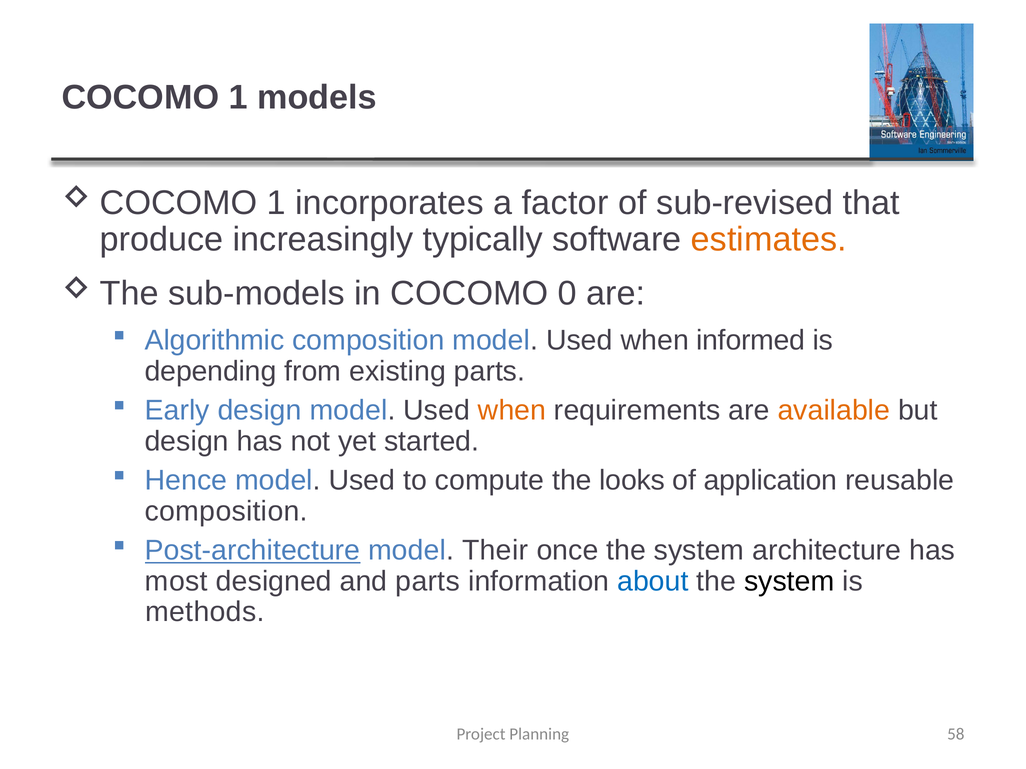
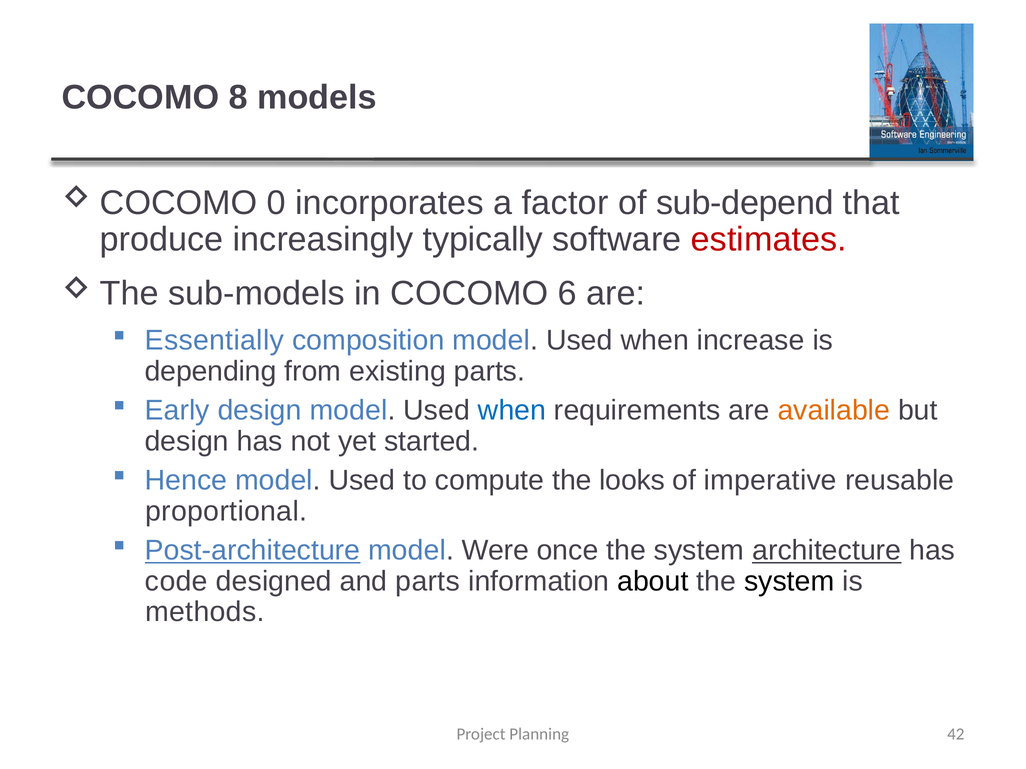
COCOMO 1: 1 -> 8 (238, 97)
1: 1 -> 0 (276, 203)
sub-revised: sub-revised -> sub-depend (745, 203)
estimates colour: orange -> red (769, 240)
0: 0 -> 6 (567, 294)
Algorithmic: Algorithmic -> Essentially (214, 341)
informed: informed -> increase (751, 341)
when colour: orange -> blue (512, 411)
application: application -> imperative (770, 481)
composition: composition -> proportional (226, 512)
Their: Their -> Were (495, 551)
architecture underline: none -> present (827, 551)
most: most -> code (176, 582)
about colour: blue -> black (653, 582)
58: 58 -> 42 (956, 735)
